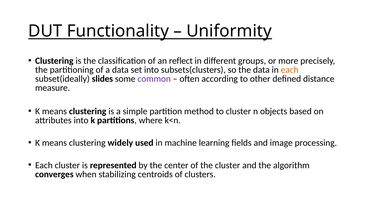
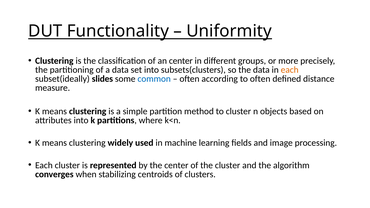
an reflect: reflect -> center (181, 61)
common colour: purple -> blue (154, 79)
to other: other -> often (260, 79)
